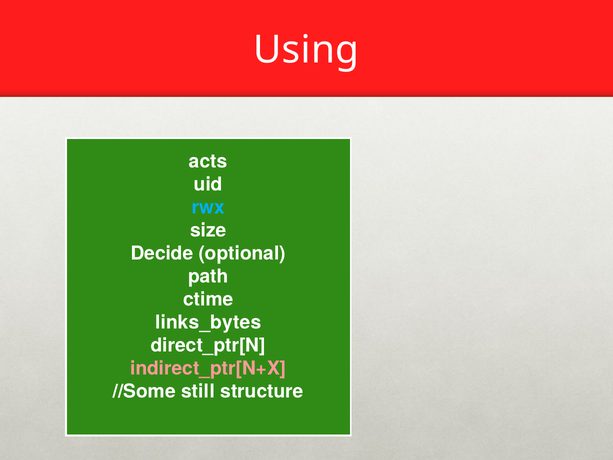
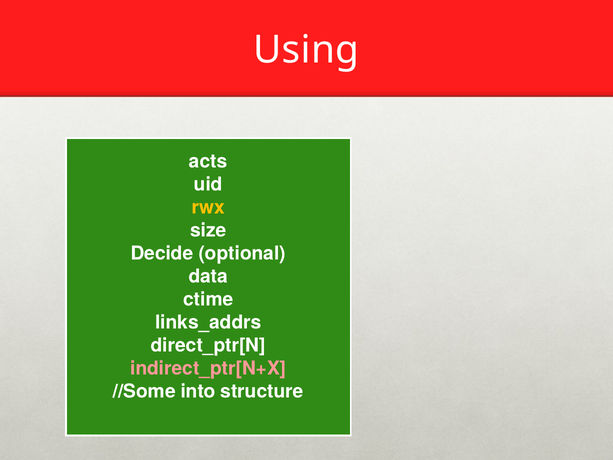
rwx colour: light blue -> yellow (208, 207)
path: path -> data (208, 276)
links_bytes: links_bytes -> links_addrs (208, 322)
still: still -> into (198, 391)
